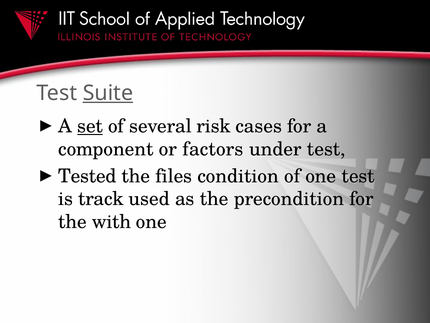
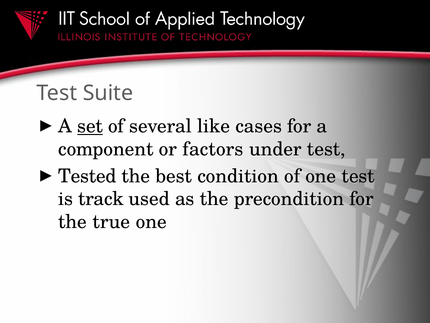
Suite underline: present -> none (108, 93)
risk: risk -> like (214, 126)
files: files -> best (174, 176)
with: with -> true (111, 222)
